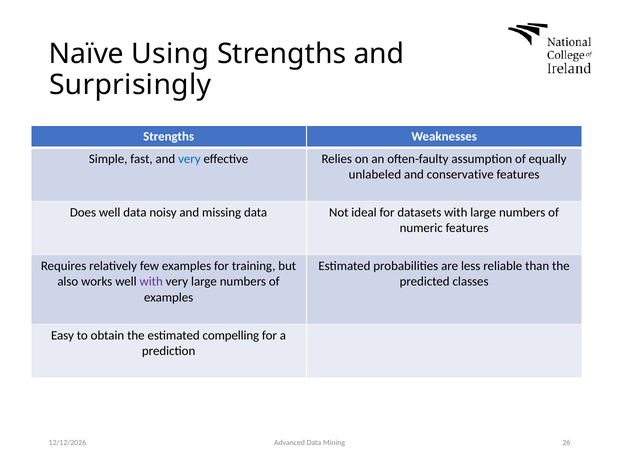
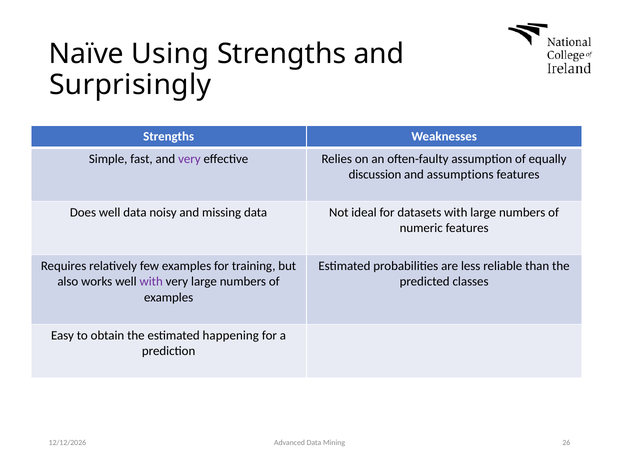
very colour: blue -> purple (189, 159)
unlabeled: unlabeled -> discussion (375, 175)
conservative: conservative -> assumptions (460, 175)
compelling: compelling -> happening (231, 335)
